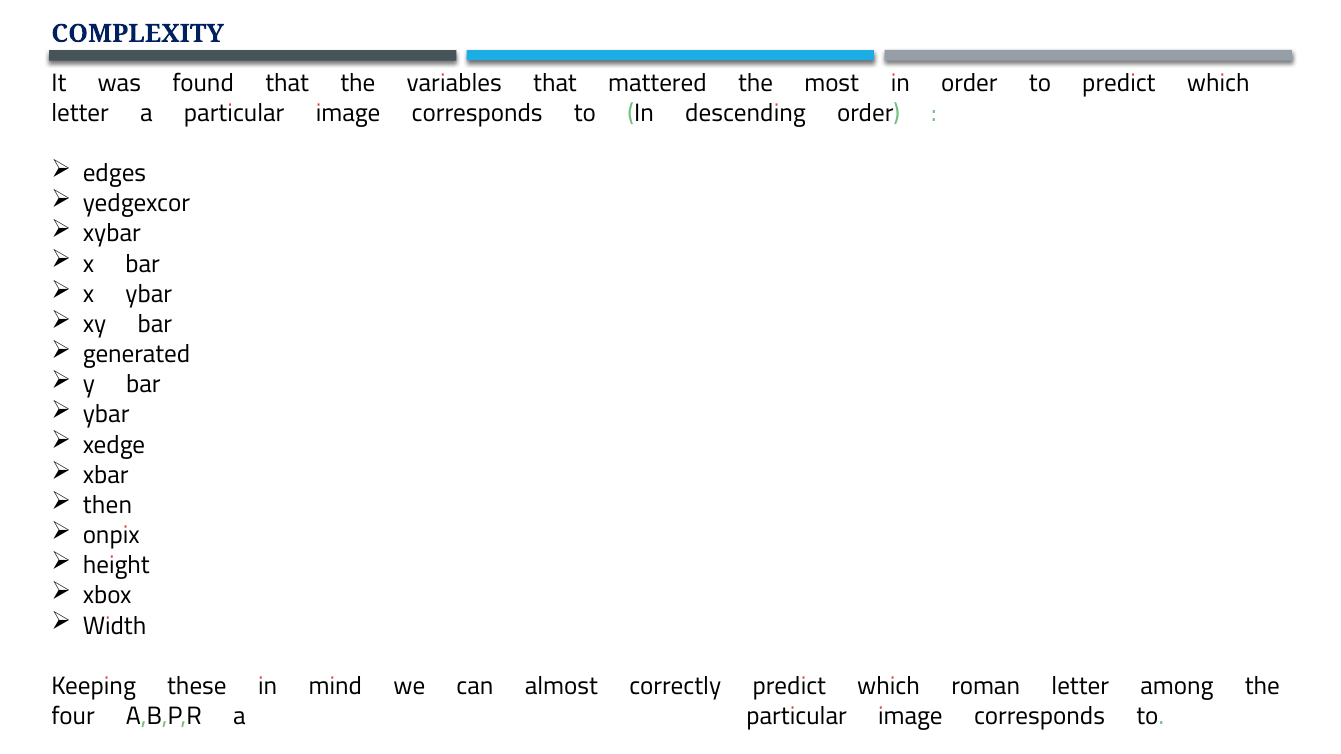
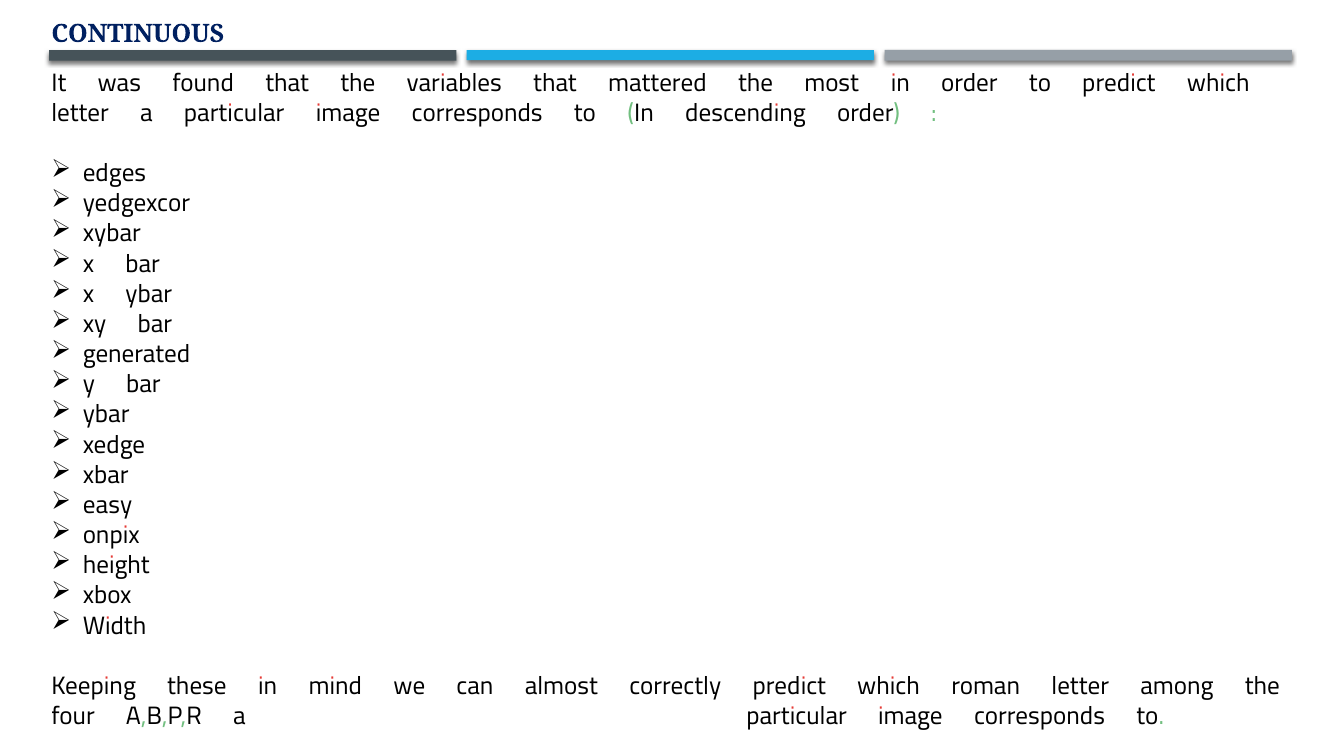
COMPLEXITY: COMPLEXITY -> CONTINUOUS (138, 34)
then: then -> easy (107, 505)
